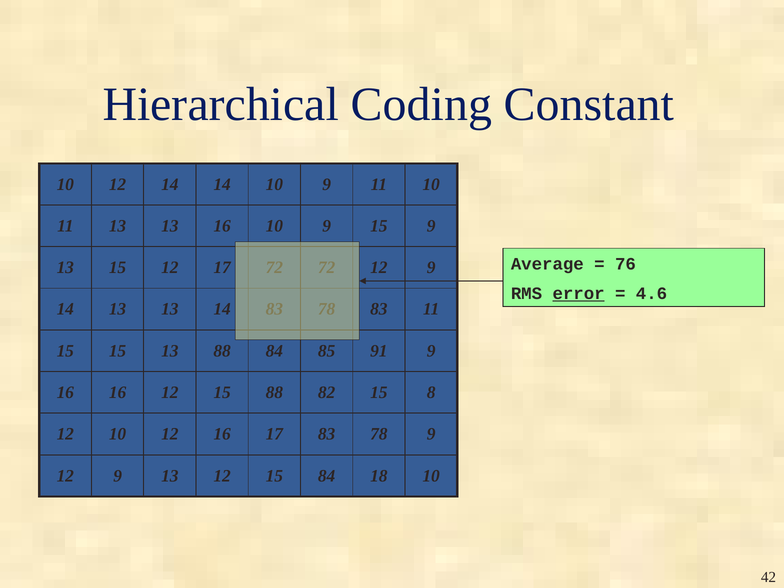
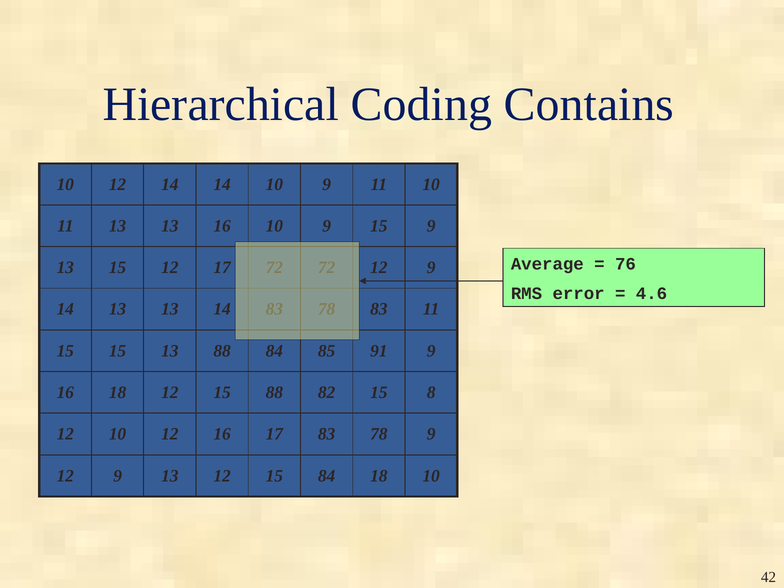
Constant: Constant -> Contains (589, 105)
error underline: present -> none (579, 293)
16 16: 16 -> 18 (118, 392)
